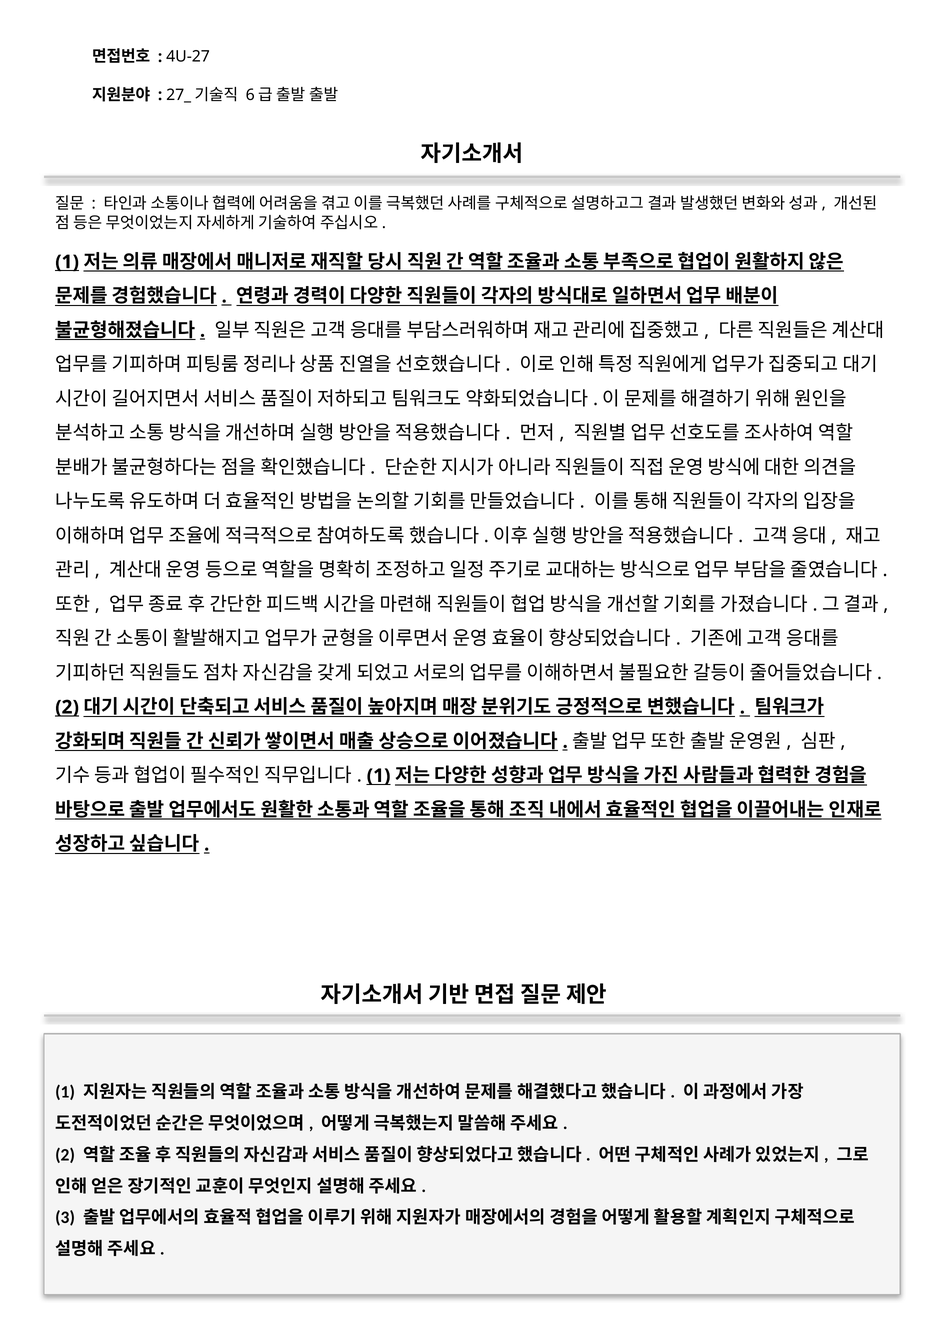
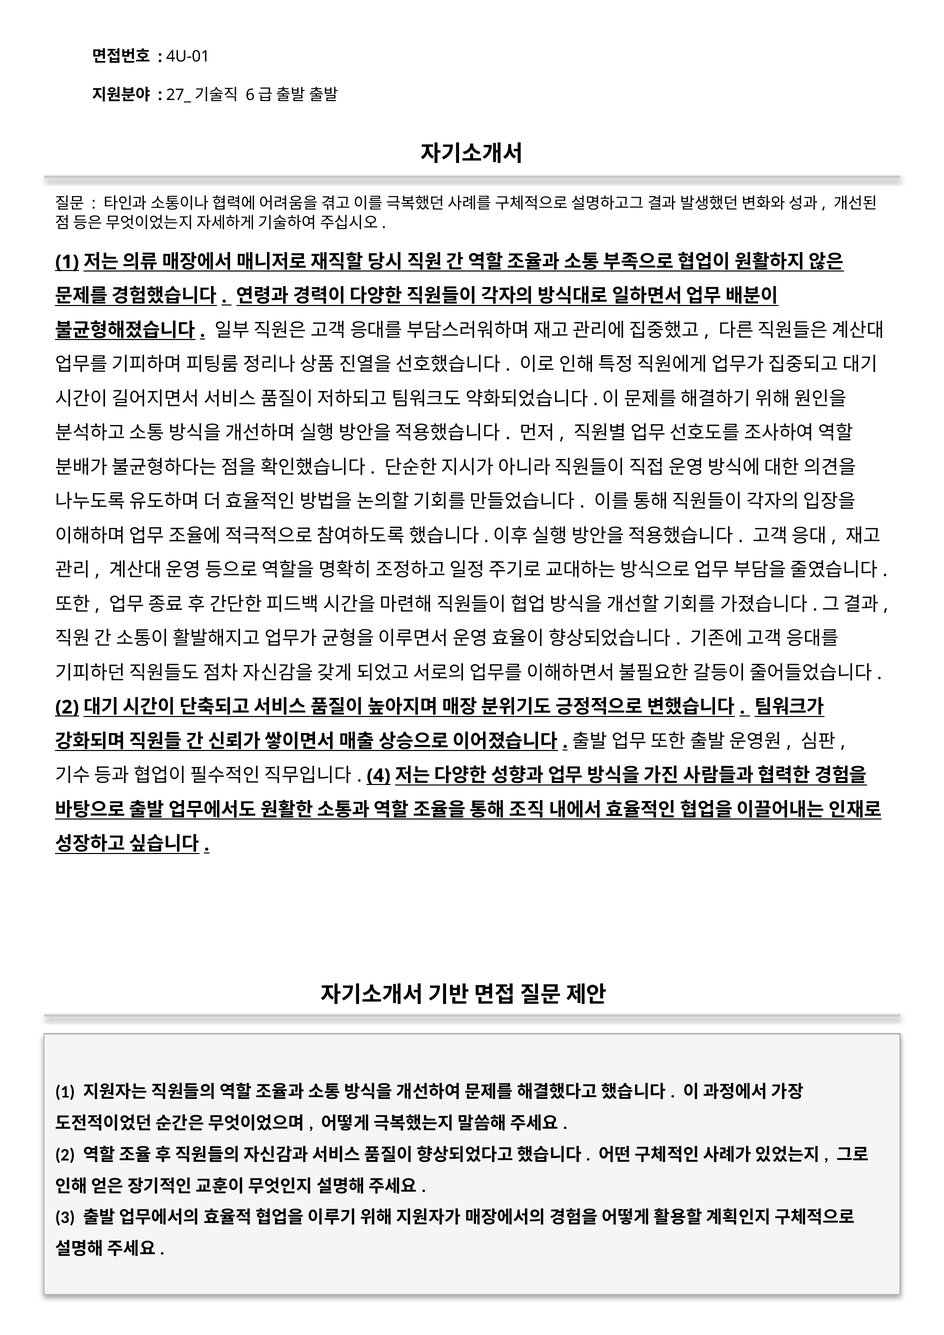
4U-27: 4U-27 -> 4U-01 (188, 57)
1: 1 -> 4 (379, 776)
